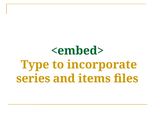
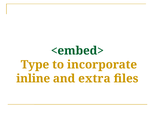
series: series -> inline (33, 79)
items: items -> extra (94, 79)
